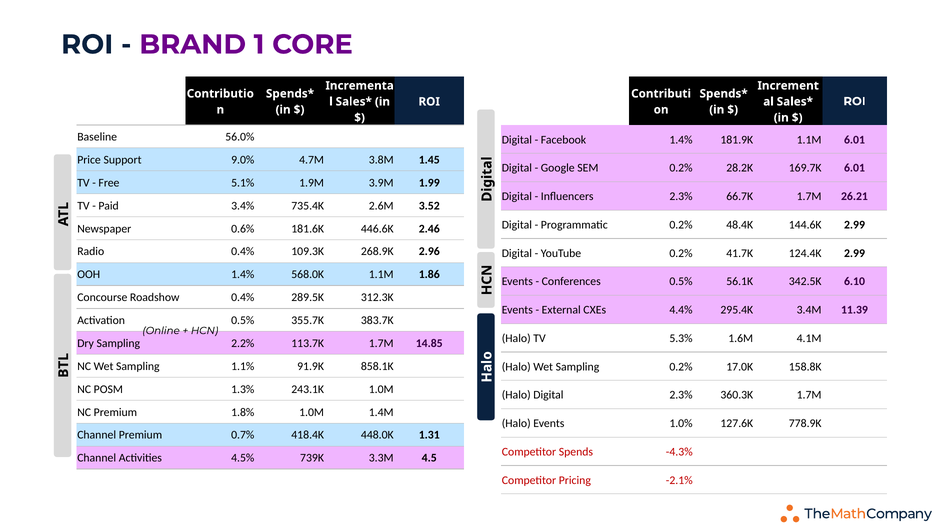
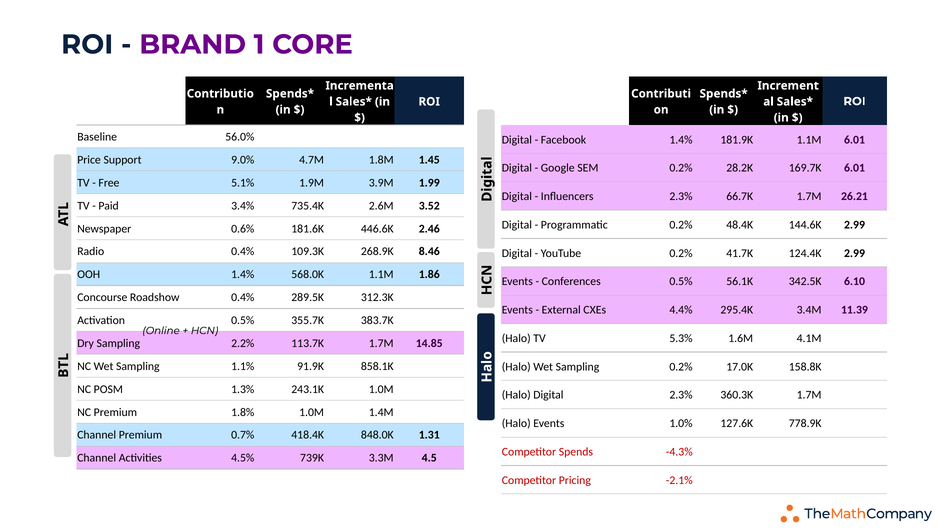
3.8M: 3.8M -> 1.8M (381, 160)
2.96: 2.96 -> 8.46 (429, 251)
448.0K: 448.0K -> 848.0K (377, 435)
